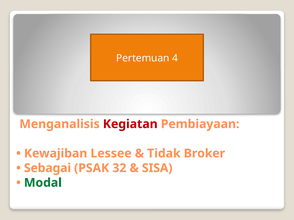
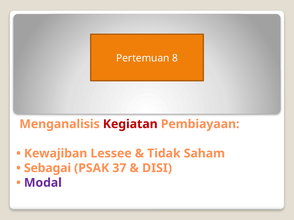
4: 4 -> 8 (175, 58)
Broker: Broker -> Saham (204, 154)
32: 32 -> 37 (119, 168)
SISA: SISA -> DISI (157, 168)
Modal colour: green -> purple (43, 183)
